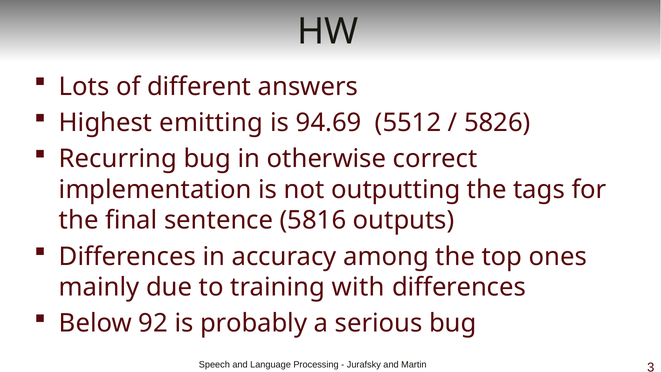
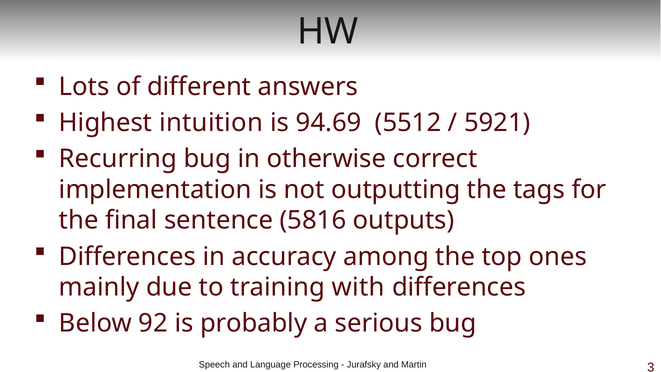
emitting: emitting -> intuition (211, 123)
5826: 5826 -> 5921 (497, 123)
